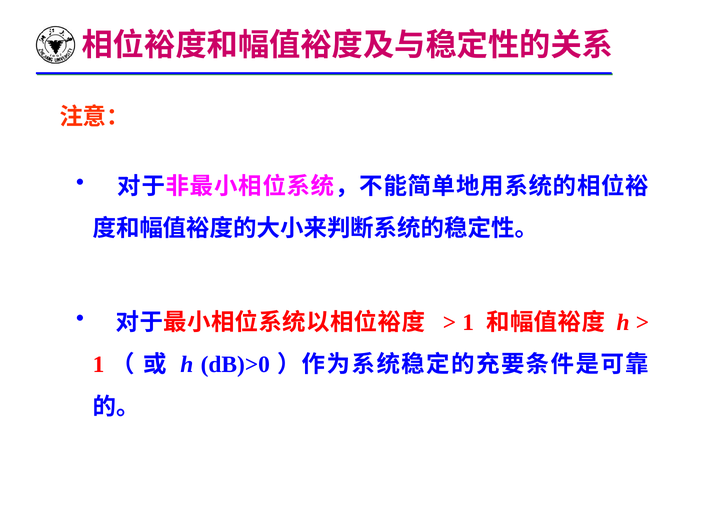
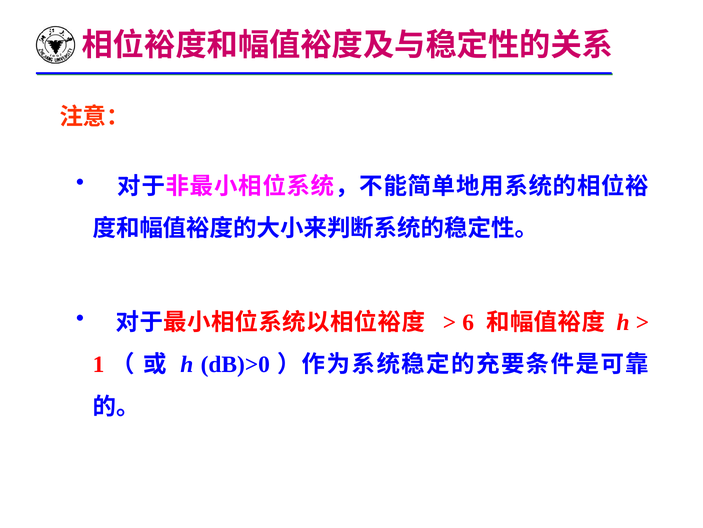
1: 1 -> 6 (468, 322)
